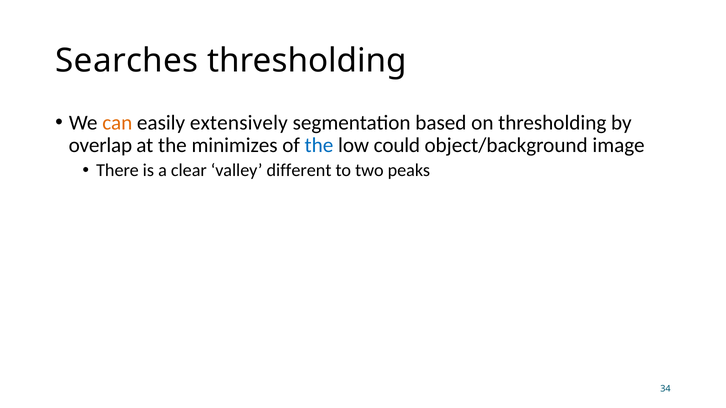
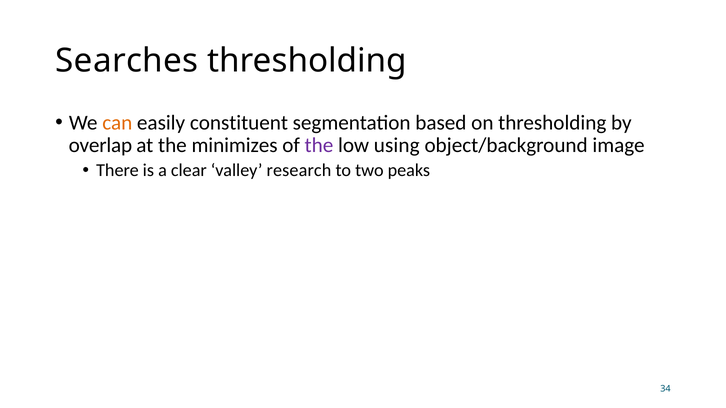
extensively: extensively -> constituent (239, 123)
the colour: blue -> purple (319, 146)
could: could -> using (397, 146)
different: different -> research (299, 171)
